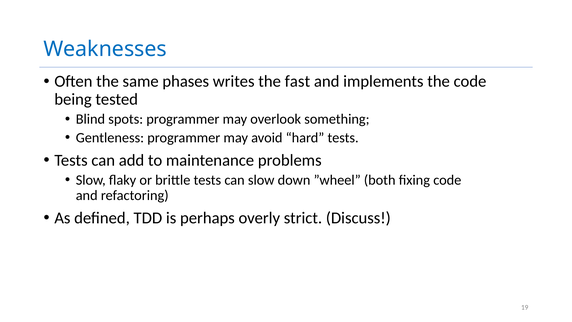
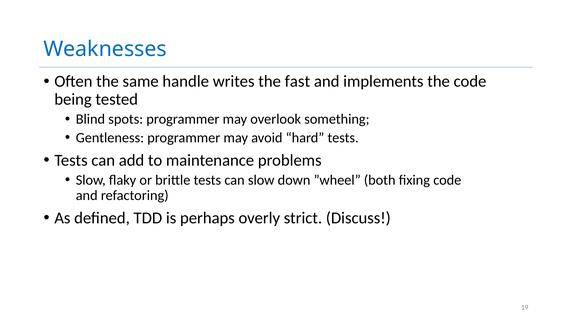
phases: phases -> handle (186, 81)
